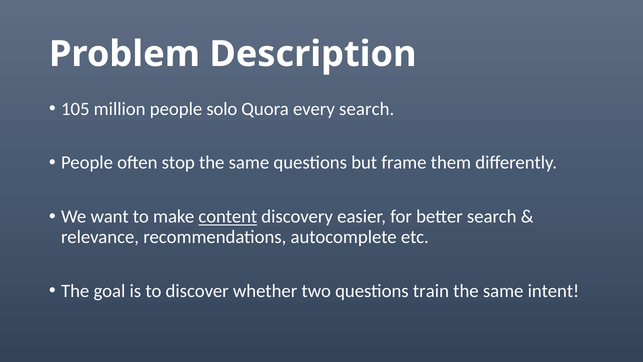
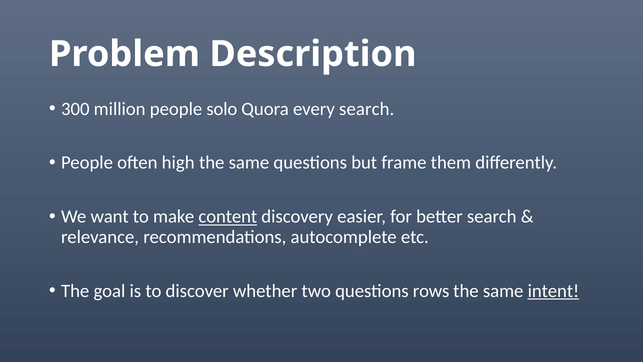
105: 105 -> 300 (75, 109)
stop: stop -> high (178, 163)
train: train -> rows (431, 291)
intent underline: none -> present (553, 291)
